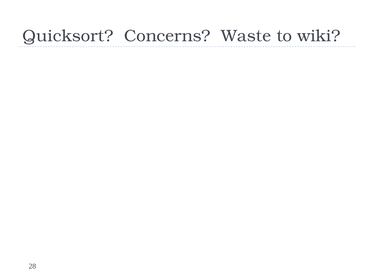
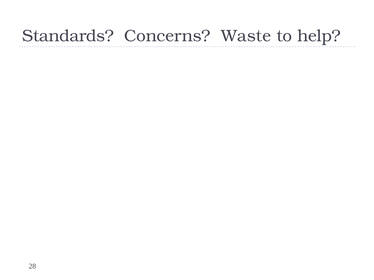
Quicksort: Quicksort -> Standards (68, 36)
wiki: wiki -> help (319, 36)
